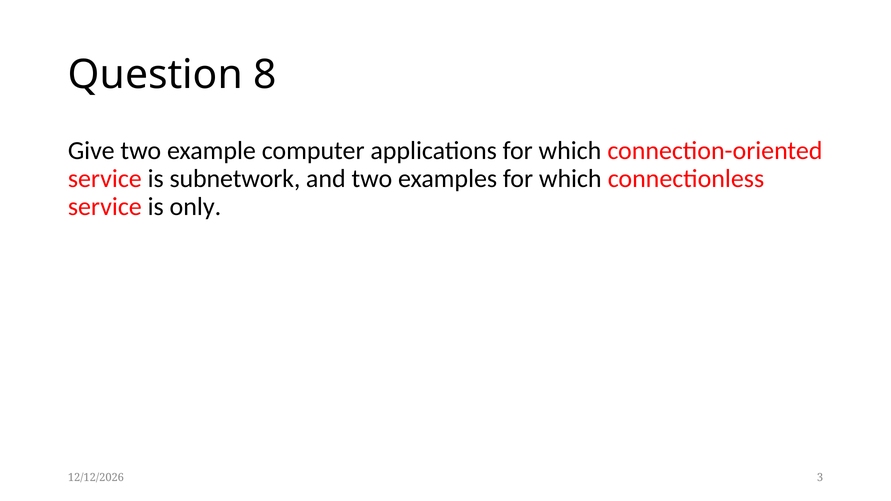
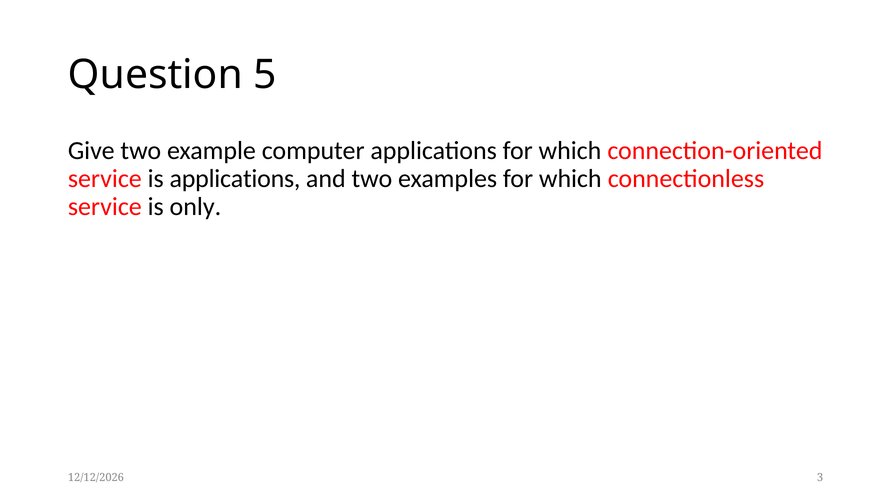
8: 8 -> 5 (265, 75)
is subnetwork: subnetwork -> applications (235, 179)
